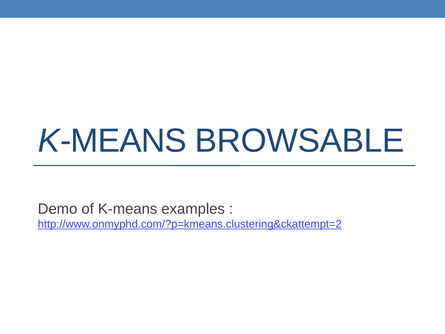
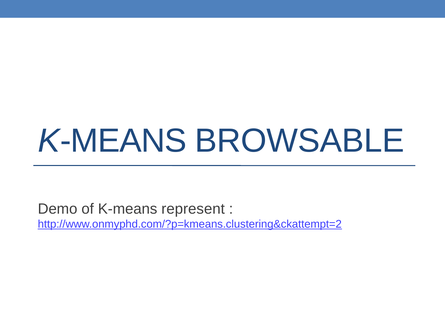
examples: examples -> represent (193, 209)
